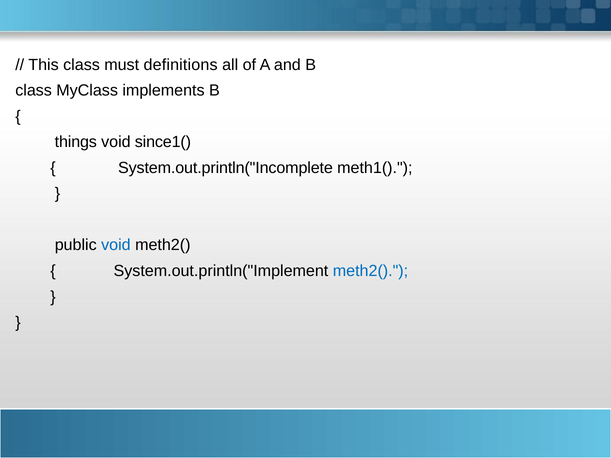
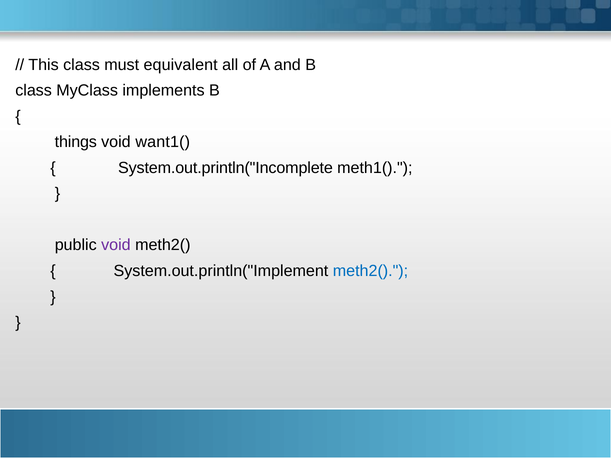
definitions: definitions -> equivalent (181, 65)
since1(: since1( -> want1( (163, 142)
void colour: blue -> purple (116, 245)
